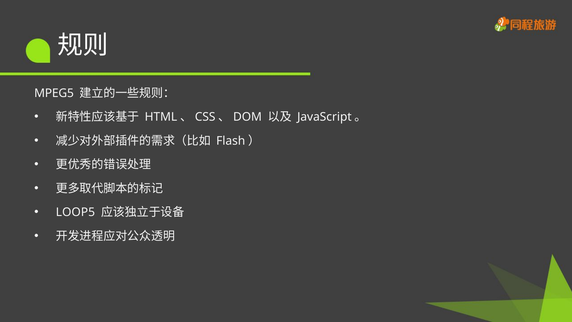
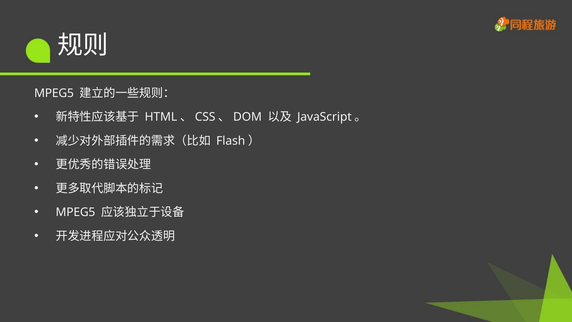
LOOP5: LOOP5 -> MPEG5 (75, 212)
